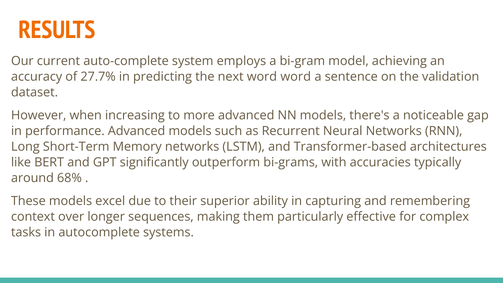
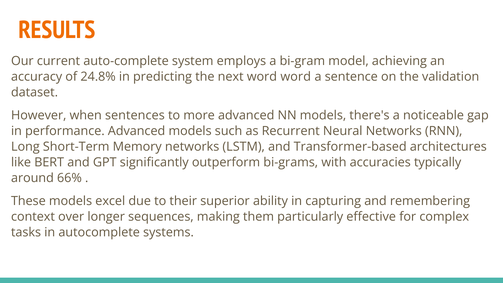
27.7%: 27.7% -> 24.8% (98, 77)
increasing: increasing -> sentences (135, 115)
68%: 68% -> 66% (69, 178)
